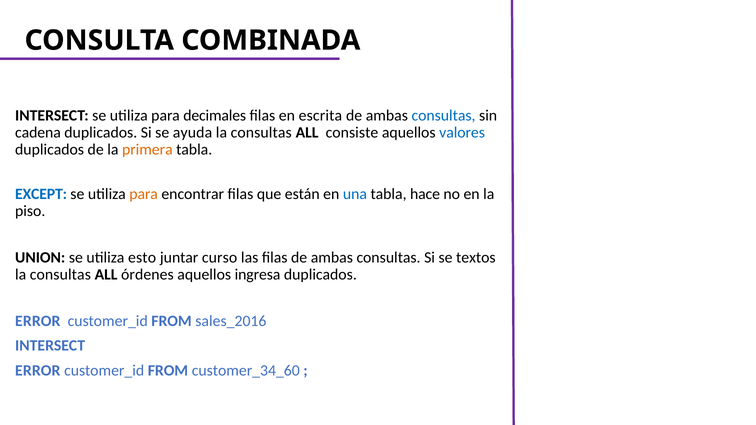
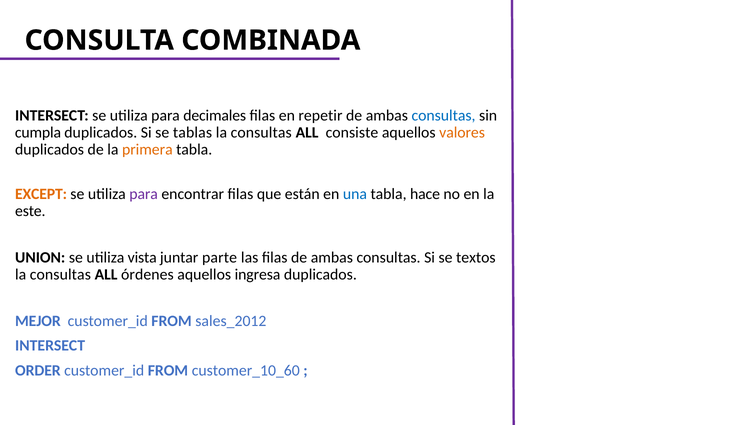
escrita: escrita -> repetir (320, 115)
cadena: cadena -> cumpla (38, 132)
ayuda: ayuda -> tablas (193, 132)
valores colour: blue -> orange (462, 132)
EXCEPT colour: blue -> orange (41, 194)
para colour: orange -> purple (144, 194)
piso: piso -> este (30, 211)
esto: esto -> vista (142, 258)
curso: curso -> parte (220, 258)
ERROR: ERROR -> MEJOR (38, 321)
sales_2016: sales_2016 -> sales_2012 (231, 321)
ERROR: ERROR -> ORDER (38, 371)
customer_34_60: customer_34_60 -> customer_10_60 (246, 371)
